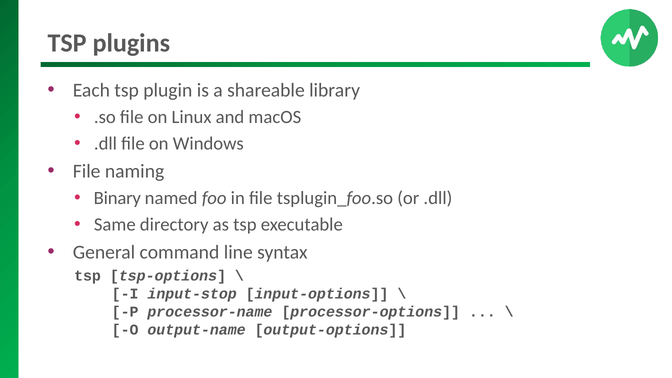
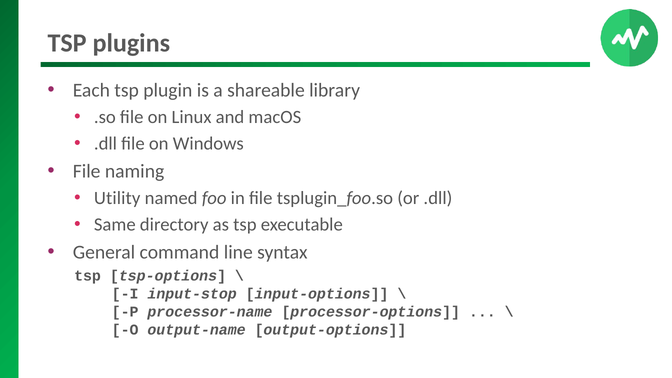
Binary: Binary -> Utility (117, 198)
